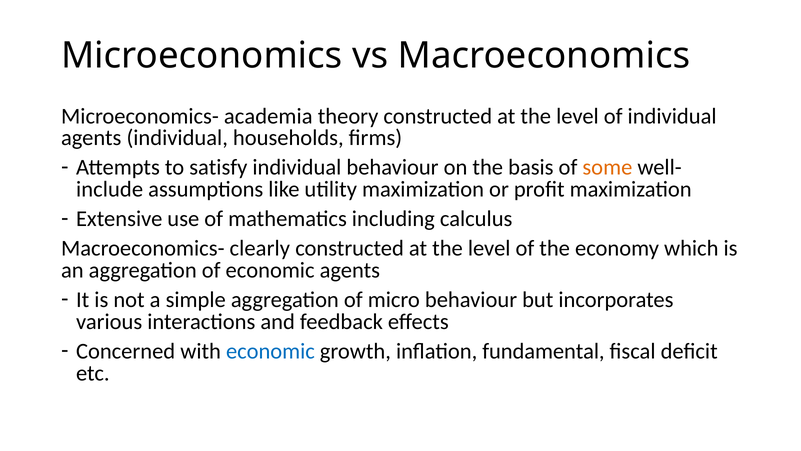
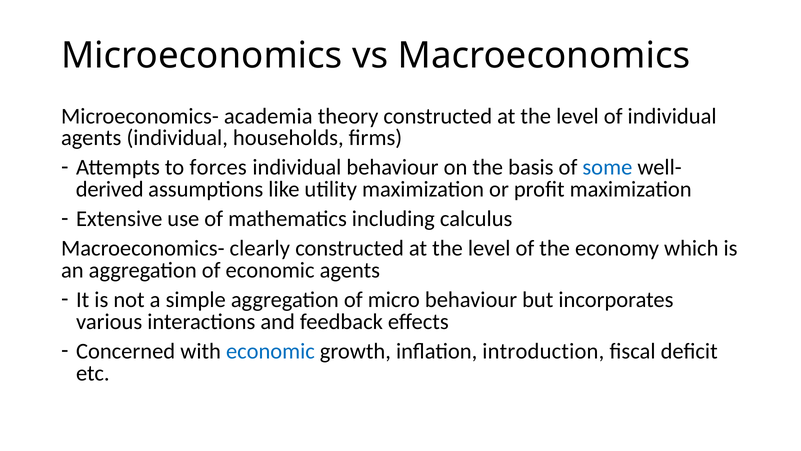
satisfy: satisfy -> forces (218, 167)
some colour: orange -> blue (607, 167)
include: include -> derived (110, 189)
fundamental: fundamental -> introduction (543, 351)
